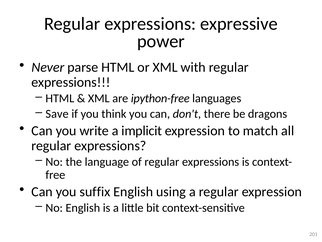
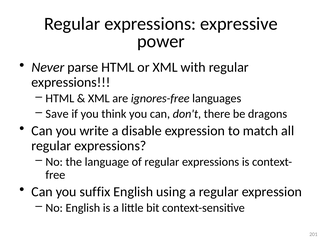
ipython-free: ipython-free -> ignores-free (160, 98)
implicit: implicit -> disable (142, 130)
